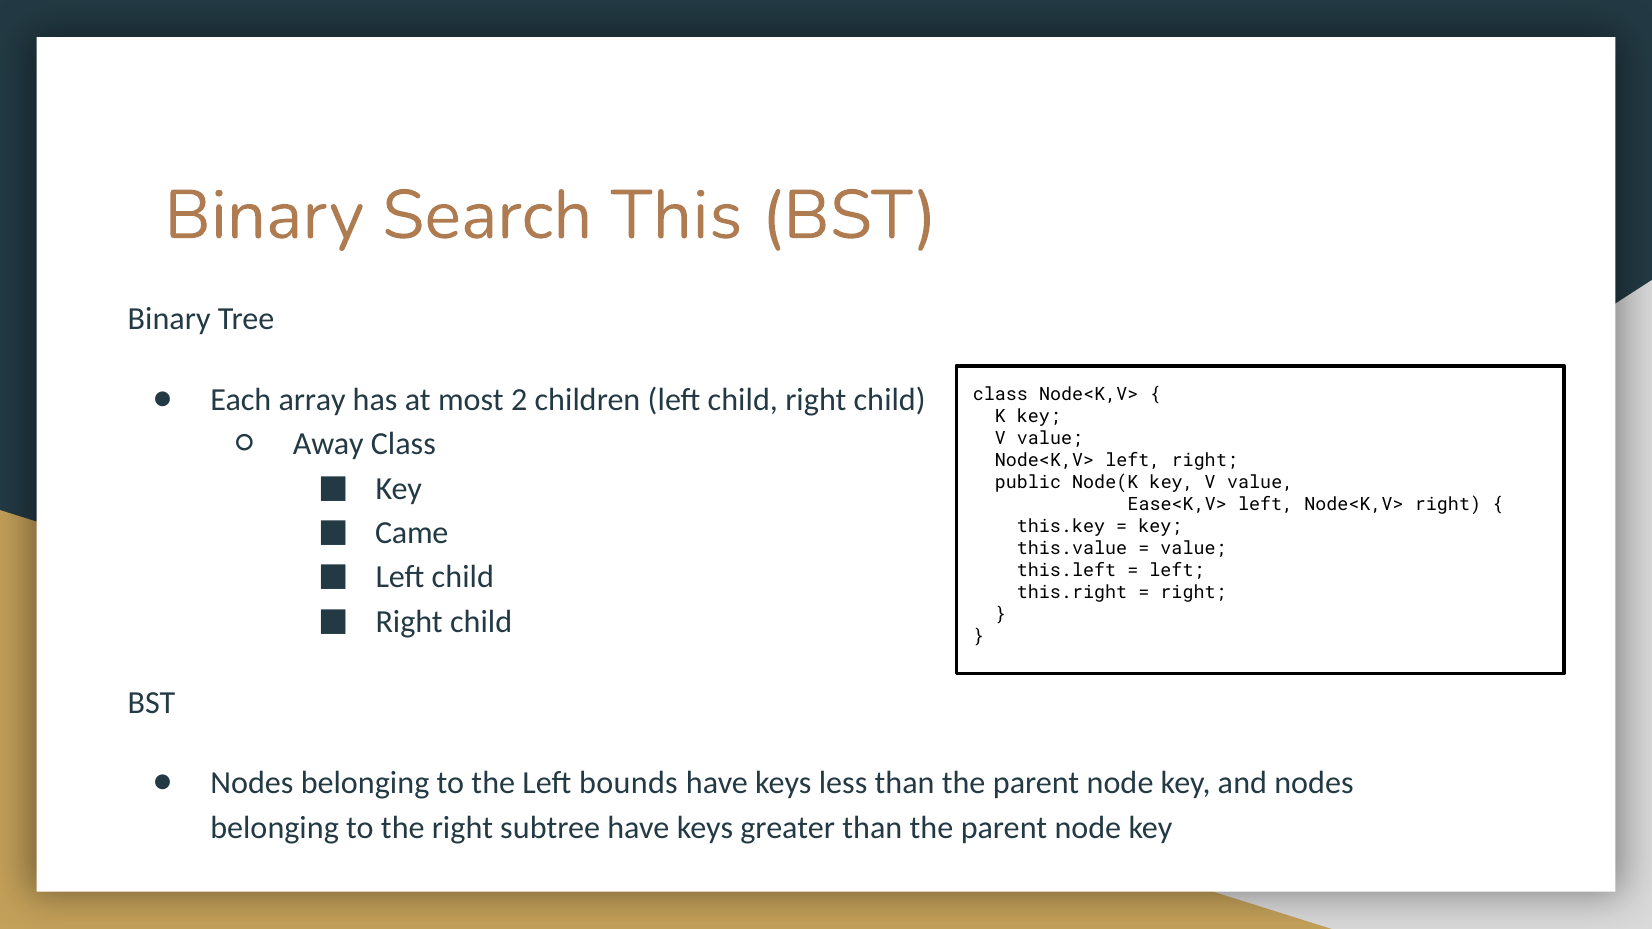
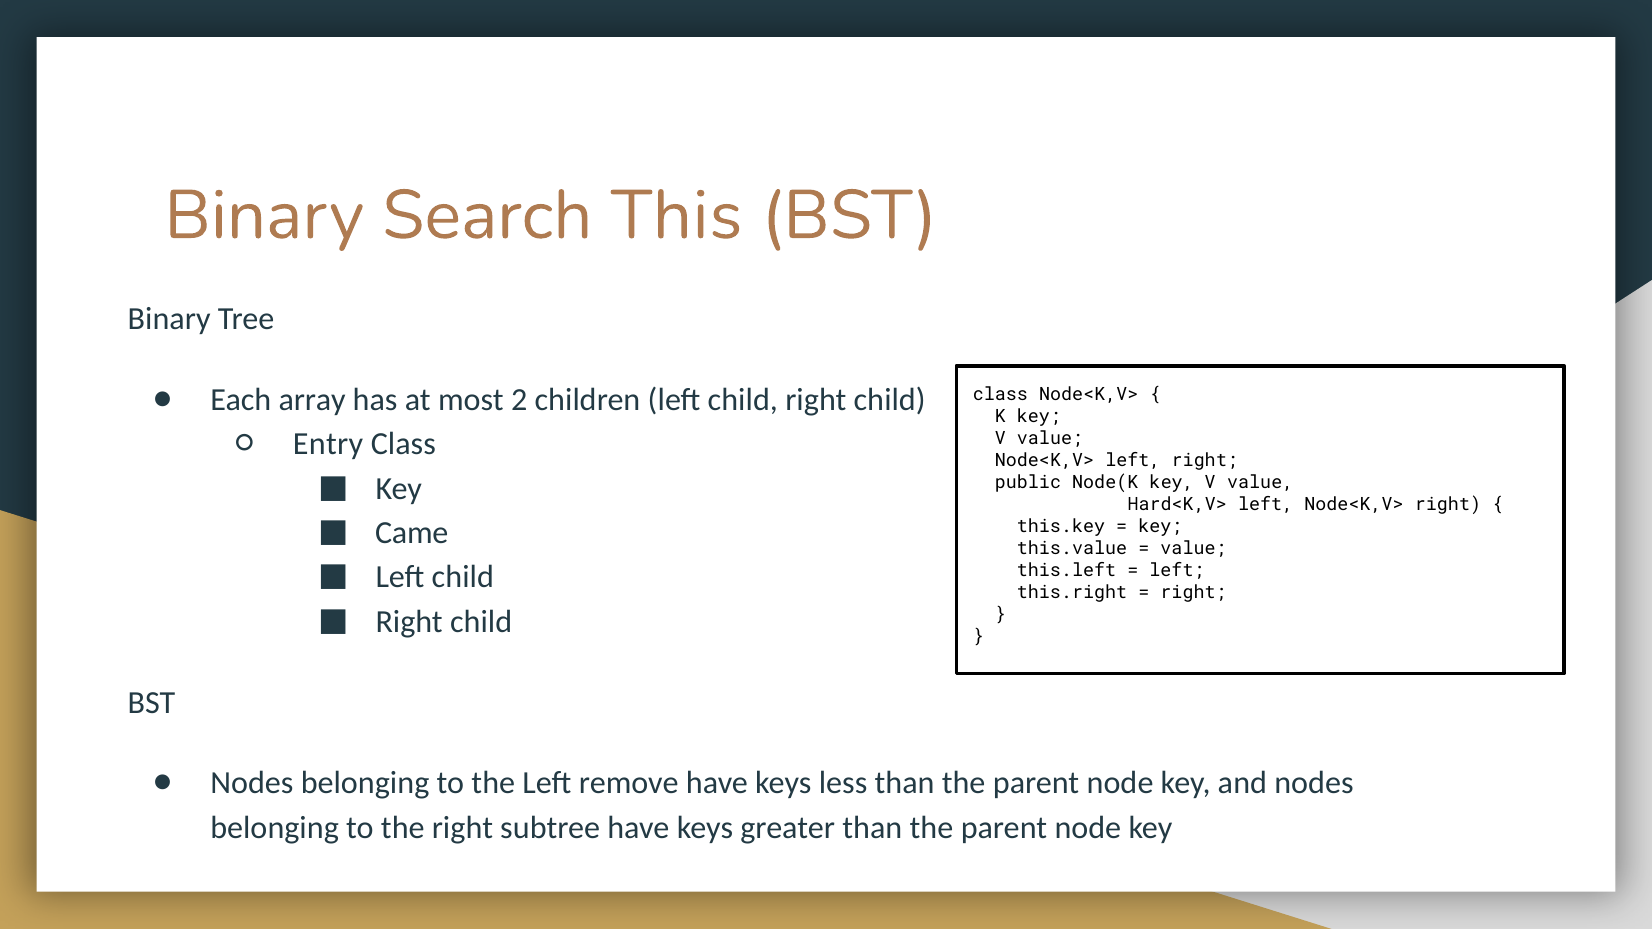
Away: Away -> Entry (328, 444)
Ease<K,V>: Ease<K,V> -> Hard<K,V> (1177, 505)
bounds: bounds -> remove (629, 784)
